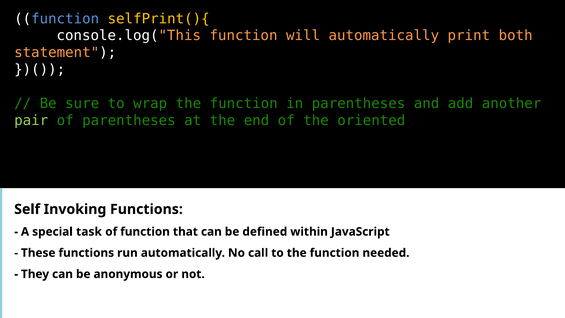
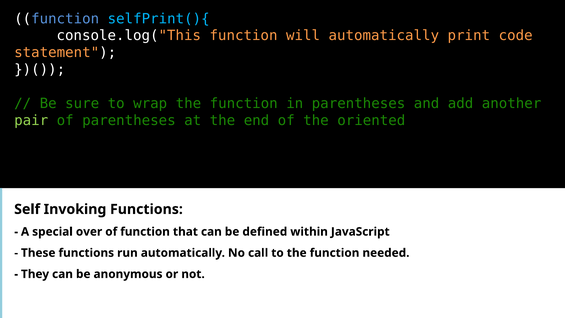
selfPrint(){ colour: yellow -> light blue (159, 19)
both: both -> code (516, 36)
task: task -> over (89, 232)
